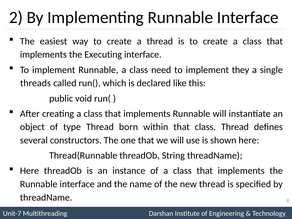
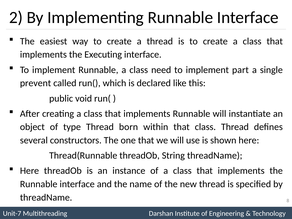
they: they -> part (240, 70)
threads: threads -> prevent (36, 83)
